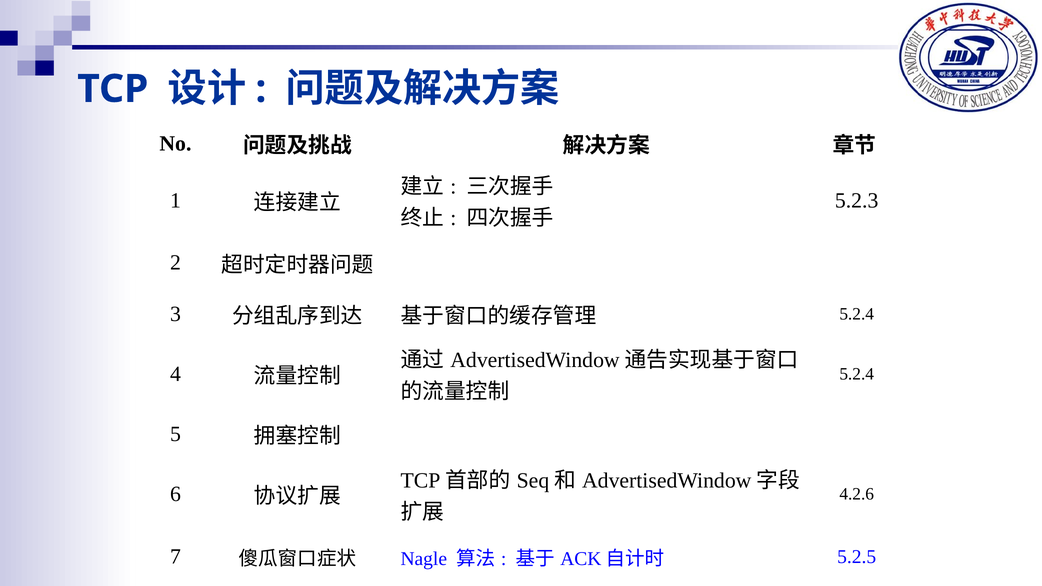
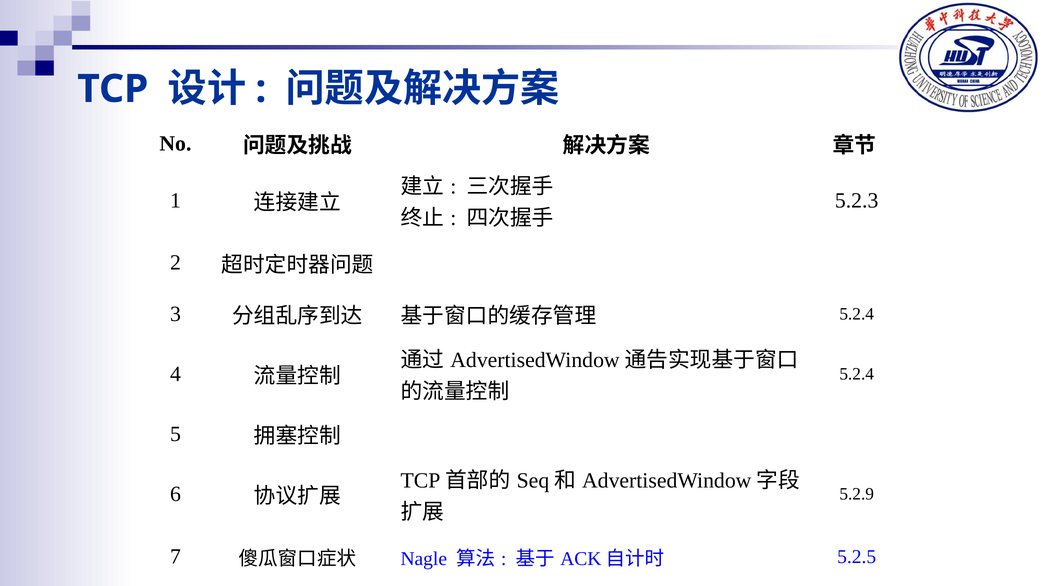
4.2.6: 4.2.6 -> 5.2.9 (857, 494)
